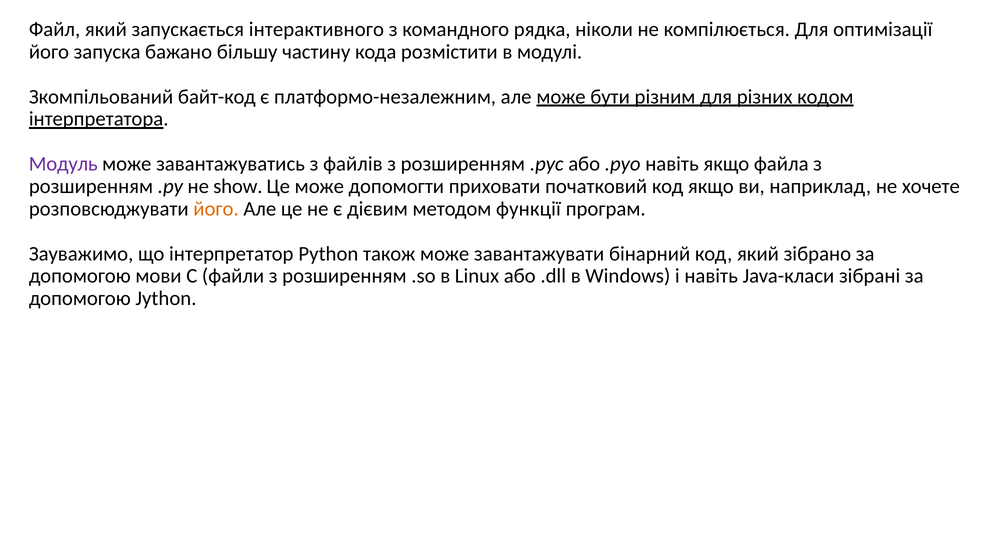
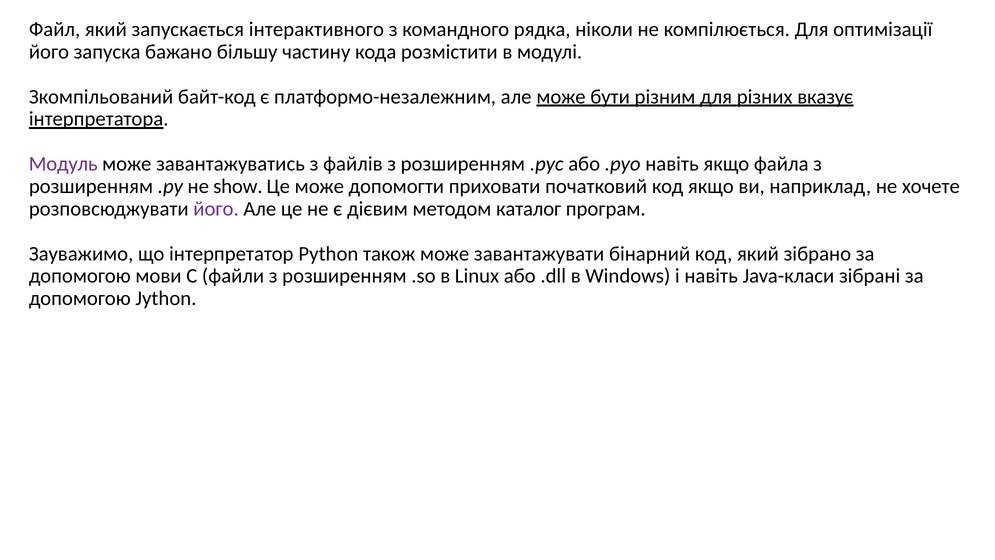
кодом: кодом -> вказує (825, 97)
його colour: orange -> purple (216, 209)
функції: функції -> каталог (529, 209)
